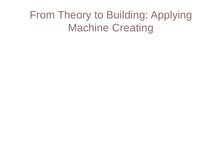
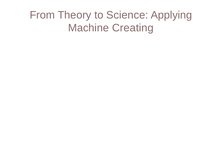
Building: Building -> Science (127, 15)
